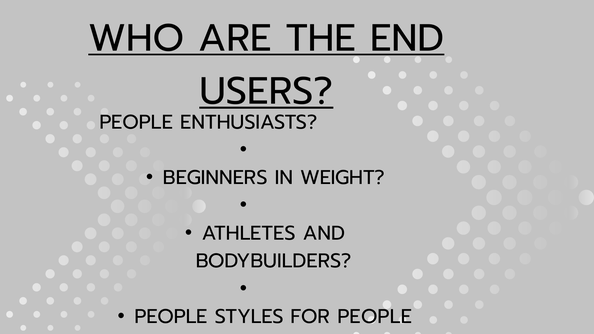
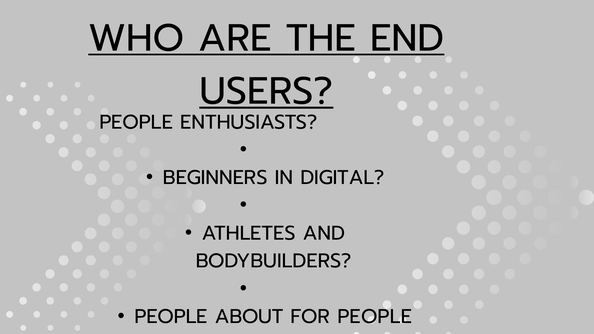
WEIGHT: WEIGHT -> DIGITAL (342, 178)
STYLES: STYLES -> ABOUT (249, 317)
